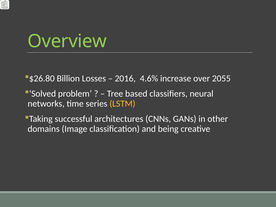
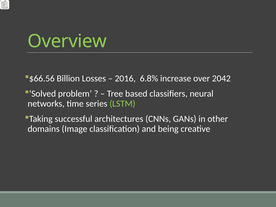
$26.80: $26.80 -> $66.56 (42, 78)
4.6%: 4.6% -> 6.8% (149, 78)
2055: 2055 -> 2042 (221, 78)
LSTM colour: yellow -> light green (122, 104)
